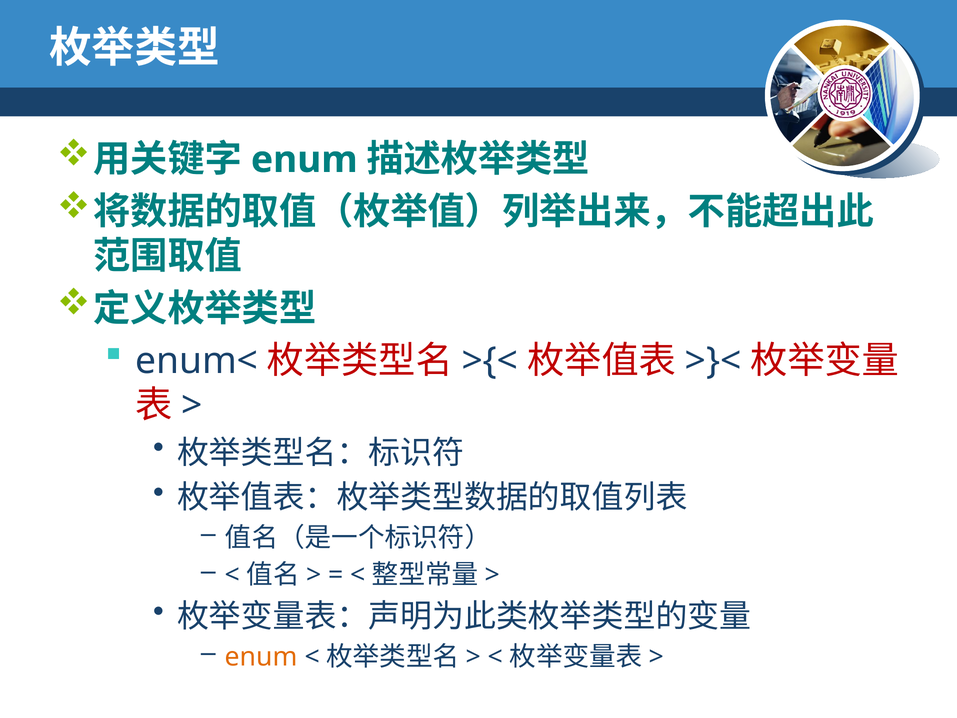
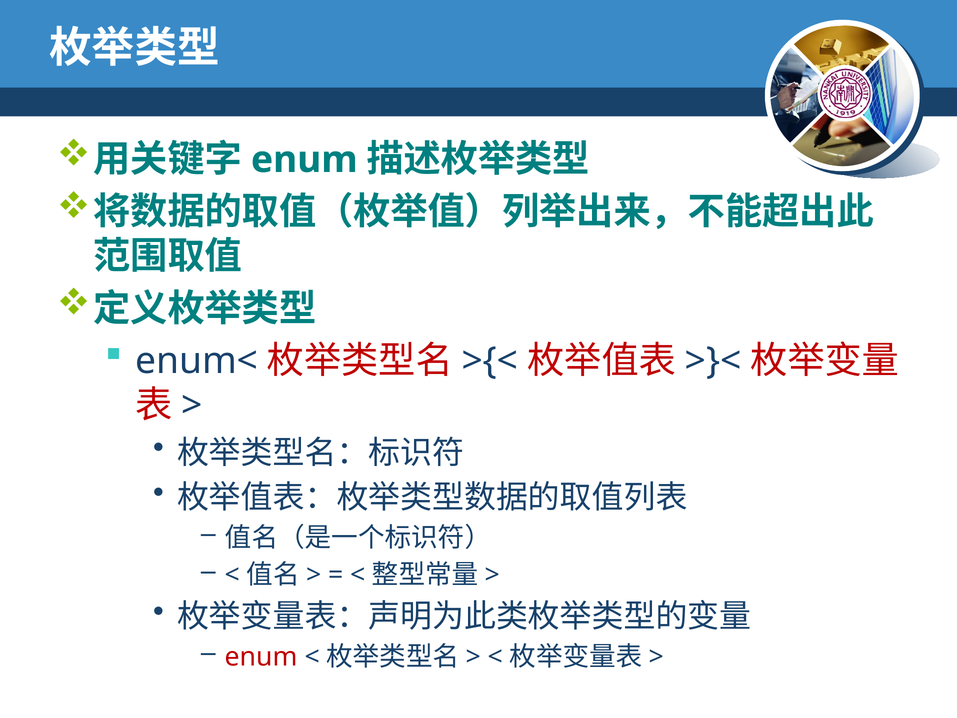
enum colour: orange -> red (261, 657)
